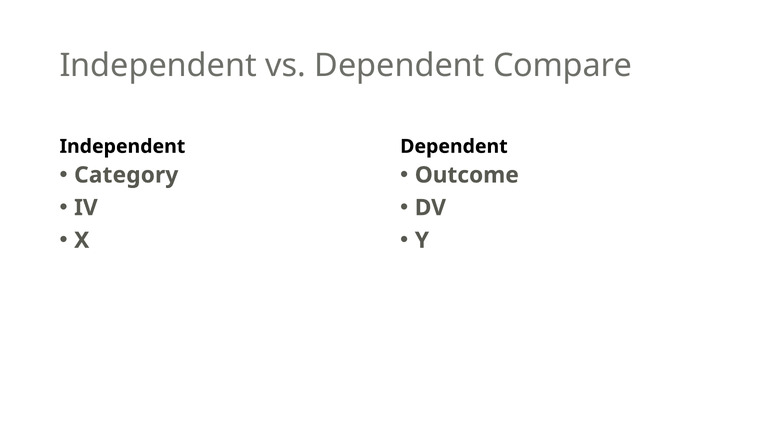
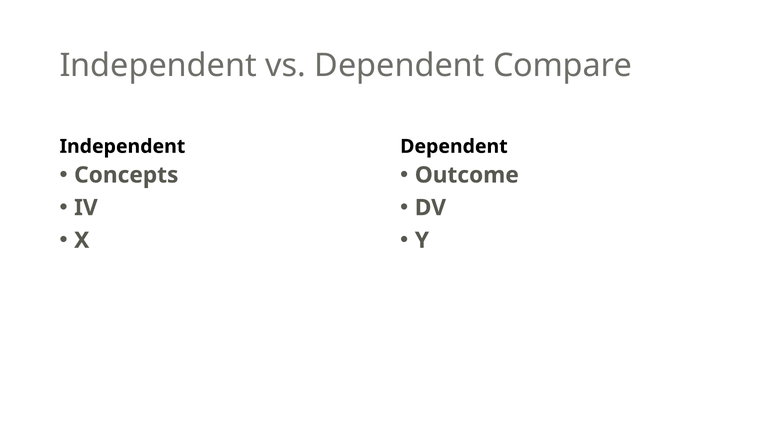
Category: Category -> Concepts (126, 175)
